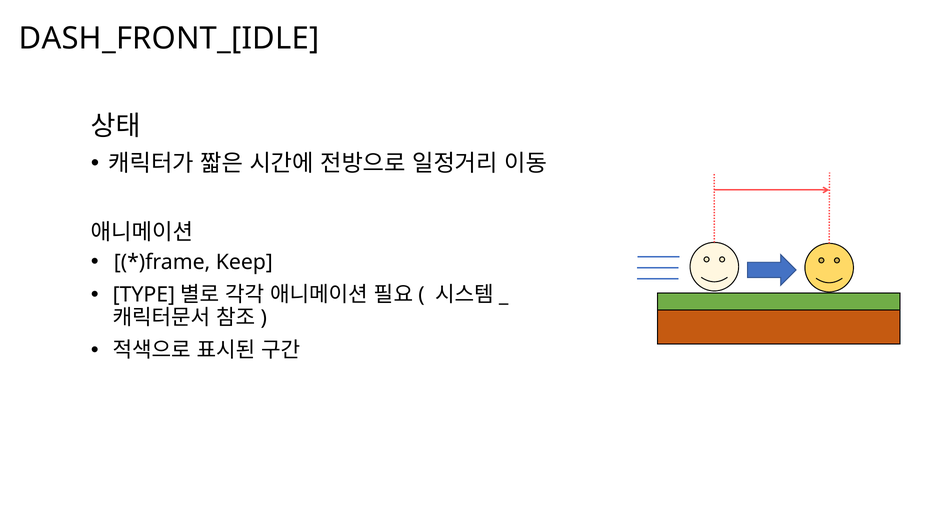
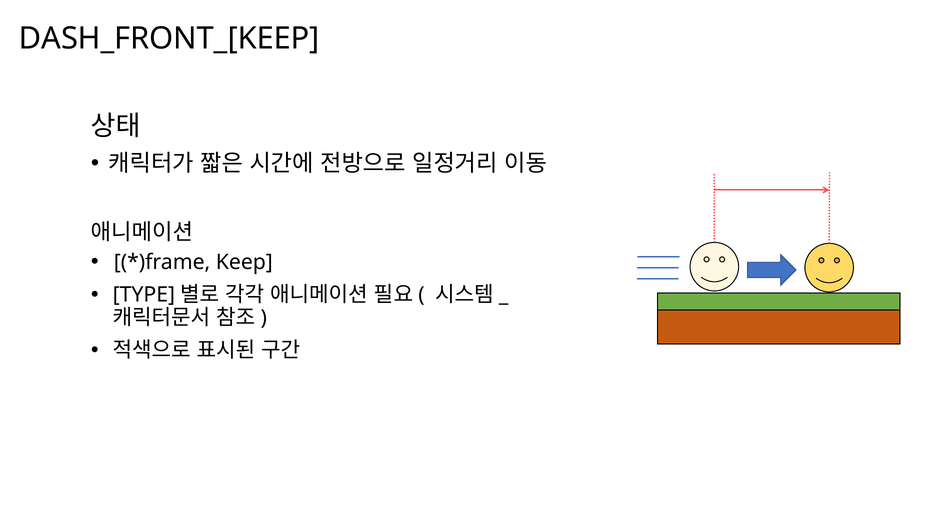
DASH_FRONT_[IDLE: DASH_FRONT_[IDLE -> DASH_FRONT_[KEEP (169, 38)
